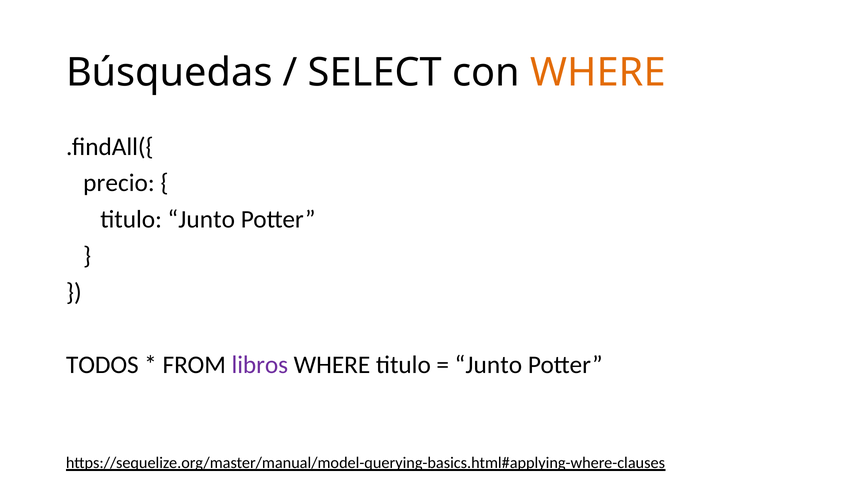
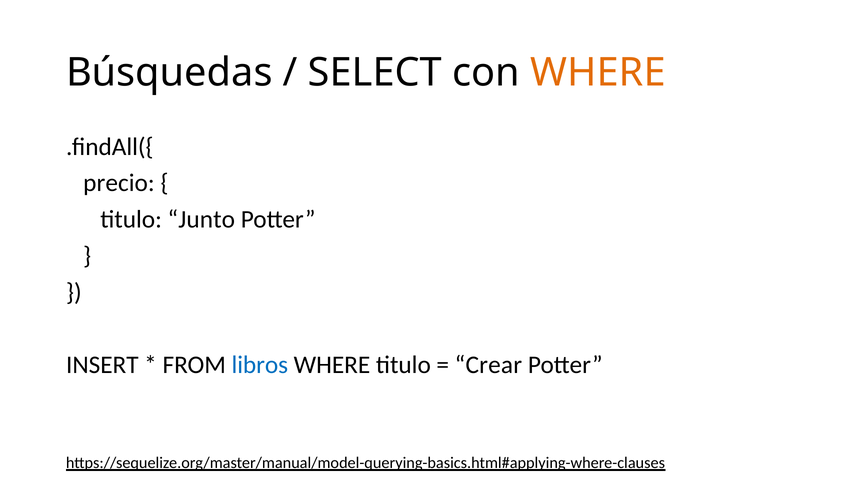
TODOS: TODOS -> INSERT (102, 365)
libros colour: purple -> blue (260, 365)
Junto: Junto -> Crear (488, 365)
